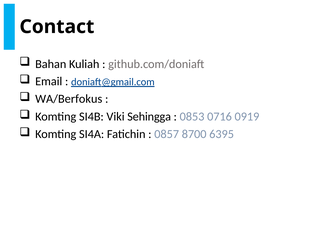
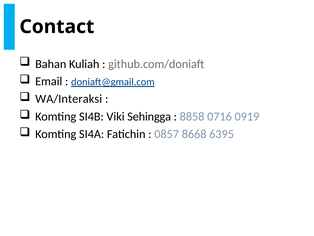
WA/Berfokus: WA/Berfokus -> WA/Interaksi (69, 99)
0853: 0853 -> 8858 (192, 116)
8700: 8700 -> 8668 (194, 134)
